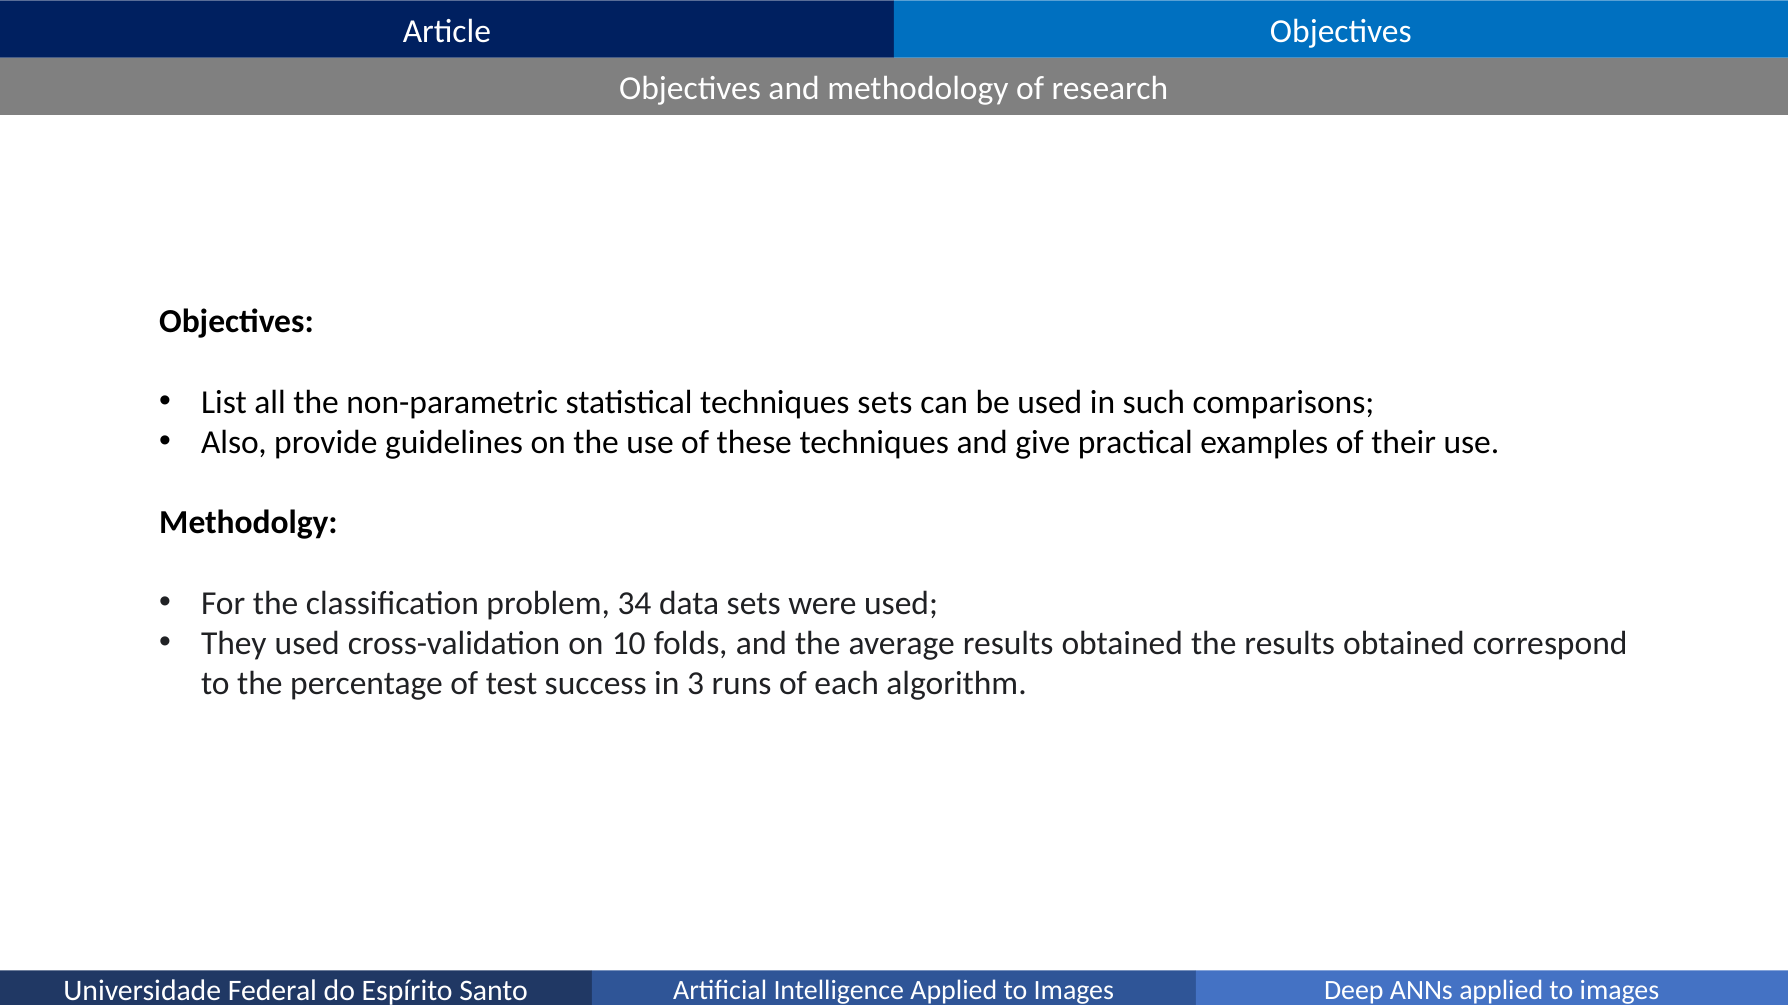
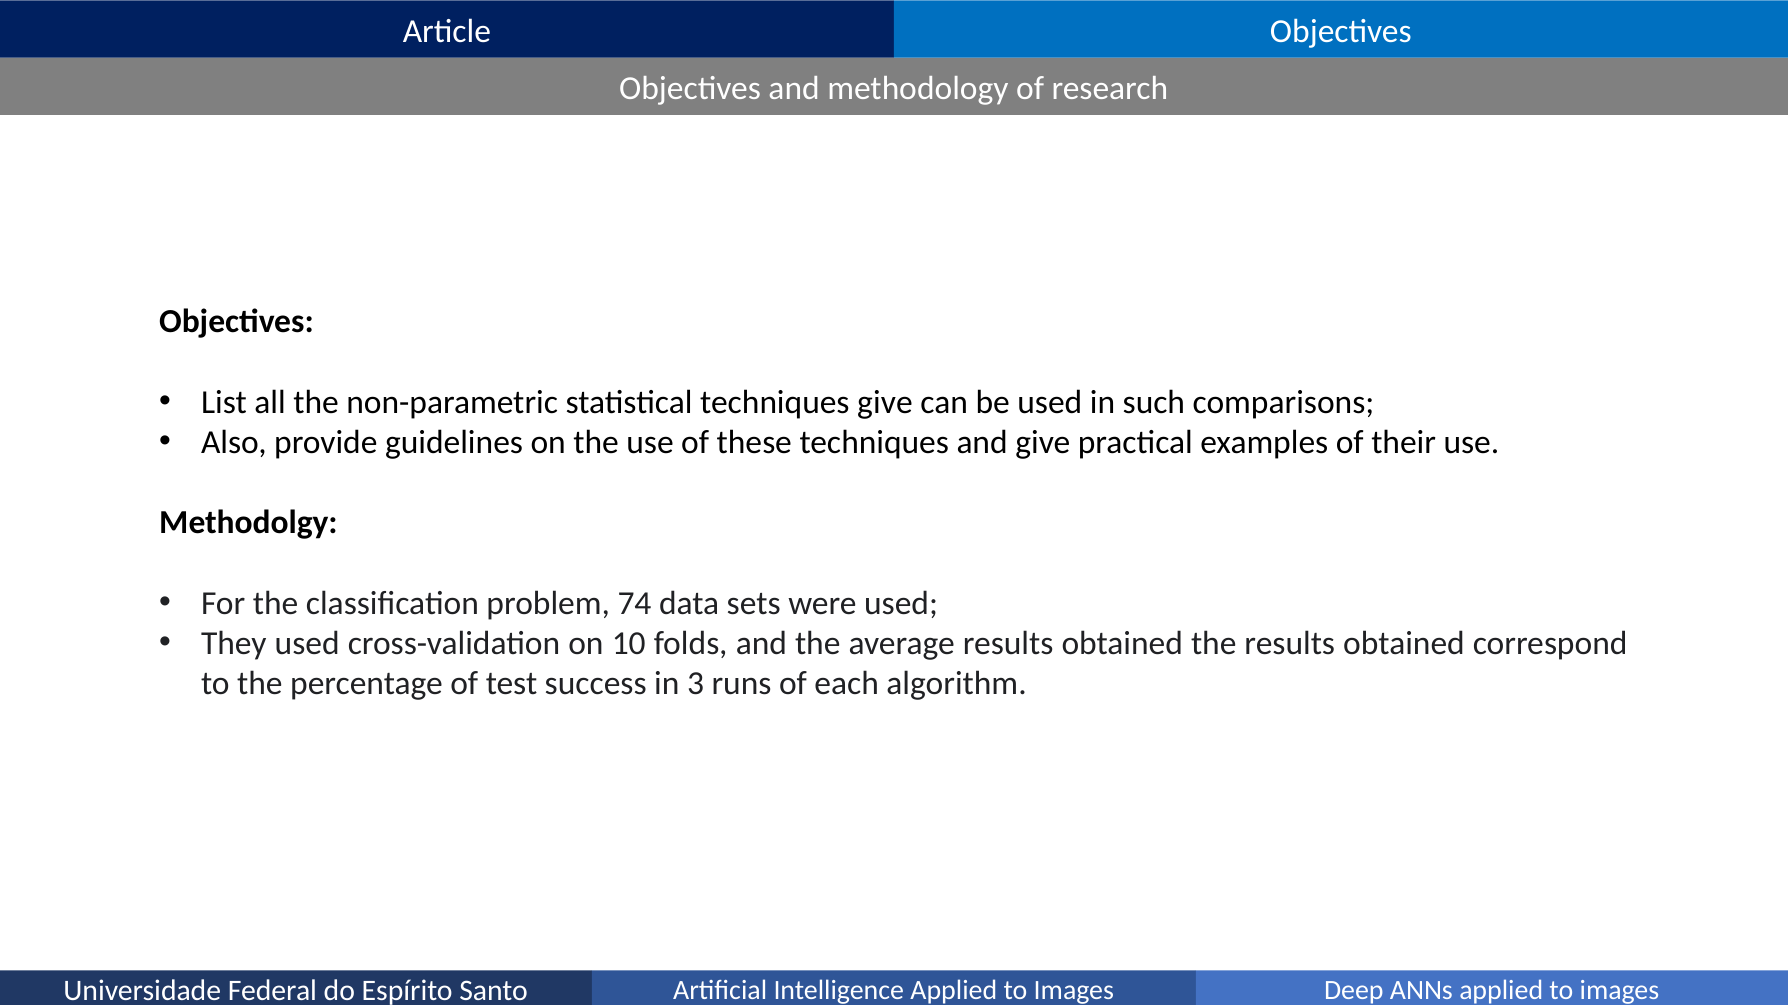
techniques sets: sets -> give (885, 402)
34: 34 -> 74 (634, 604)
